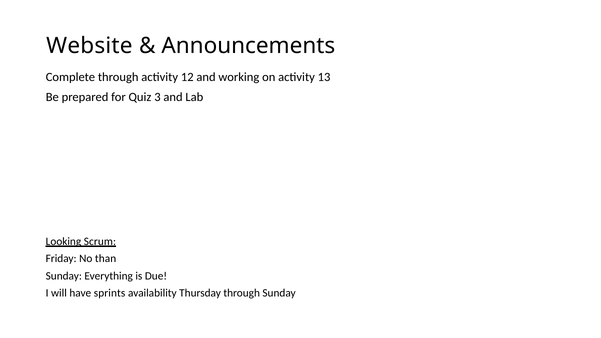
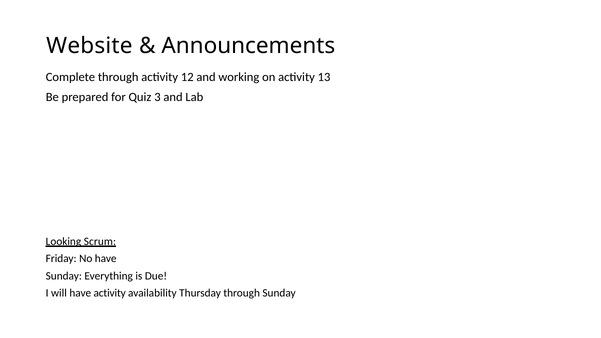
No than: than -> have (106, 259)
have sprints: sprints -> activity (110, 293)
